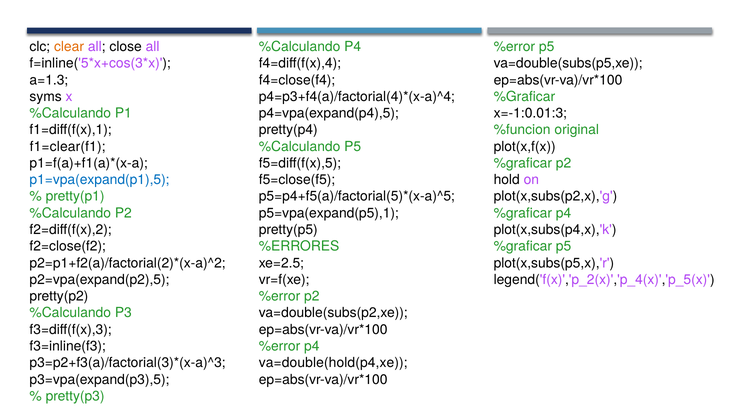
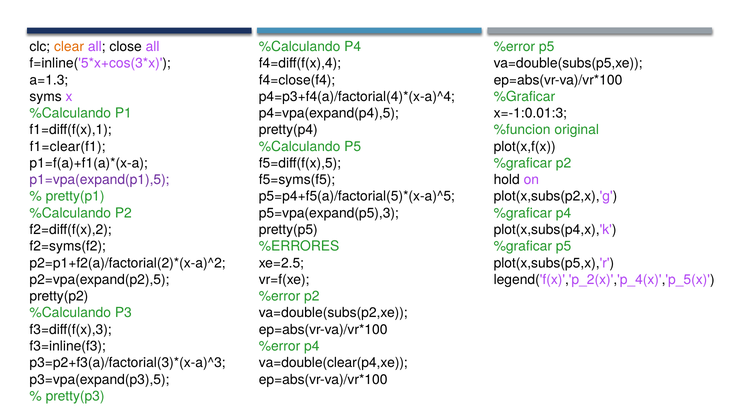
p1=vpa(expand(p1),5 colour: blue -> purple (100, 180)
f5=close(f5: f5=close(f5 -> f5=syms(f5 (297, 180)
p5=vpa(expand(p5),1: p5=vpa(expand(p5),1 -> p5=vpa(expand(p5),3 (329, 213)
f2=close(f2: f2=close(f2 -> f2=syms(f2 (68, 246)
va=double(hold(p4,xe: va=double(hold(p4,xe -> va=double(clear(p4,xe (333, 363)
